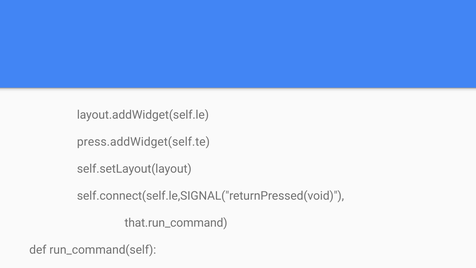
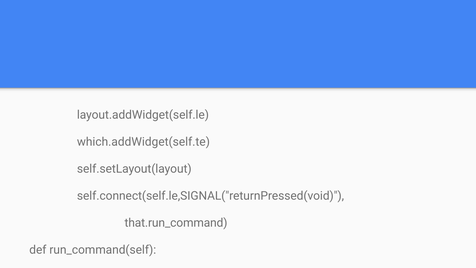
press.addWidget(self.te: press.addWidget(self.te -> which.addWidget(self.te (143, 142)
